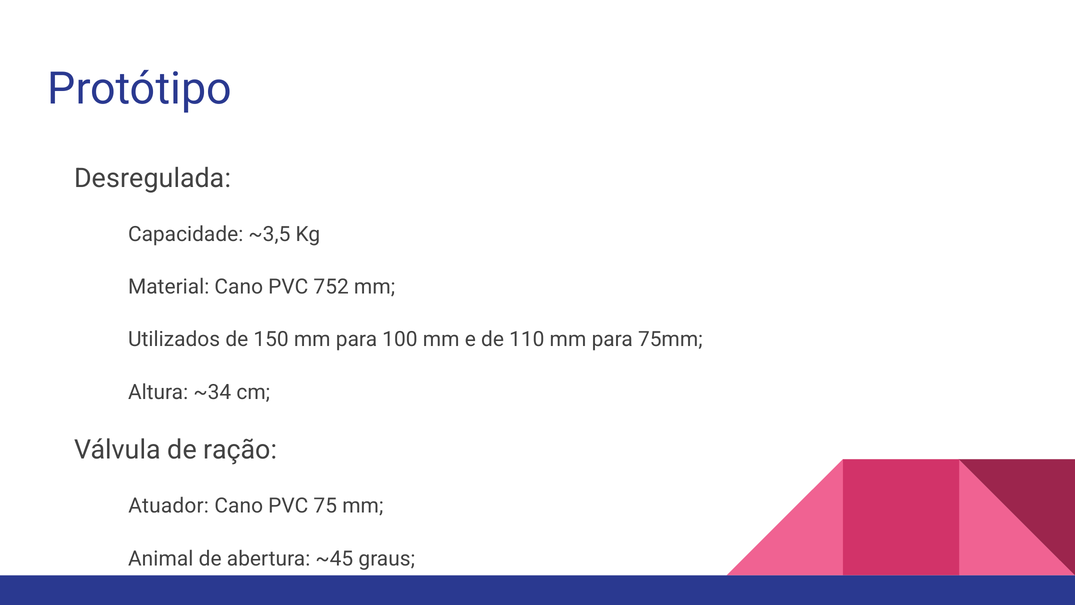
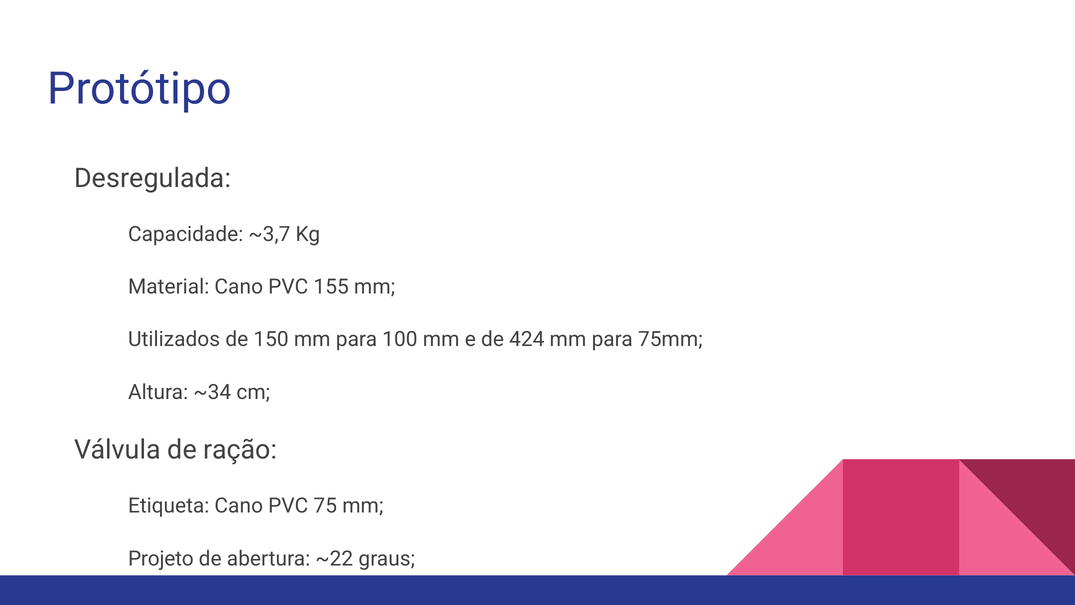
~3,5: ~3,5 -> ~3,7 (269, 234)
752: 752 -> 155 (331, 287)
110: 110 -> 424 (527, 339)
Atuador: Atuador -> Etiqueta (169, 506)
Animal: Animal -> Projeto (161, 558)
~45: ~45 -> ~22 (334, 558)
